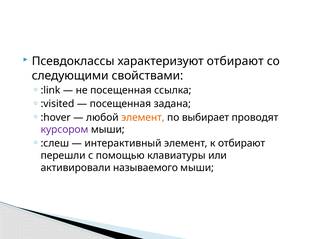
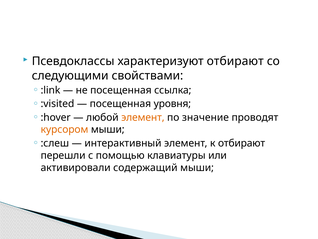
задана: задана -> уровня (172, 104)
выбирает: выбирает -> значение (205, 117)
курсором colour: purple -> orange (64, 129)
называемого: называемого -> содержащий (145, 167)
